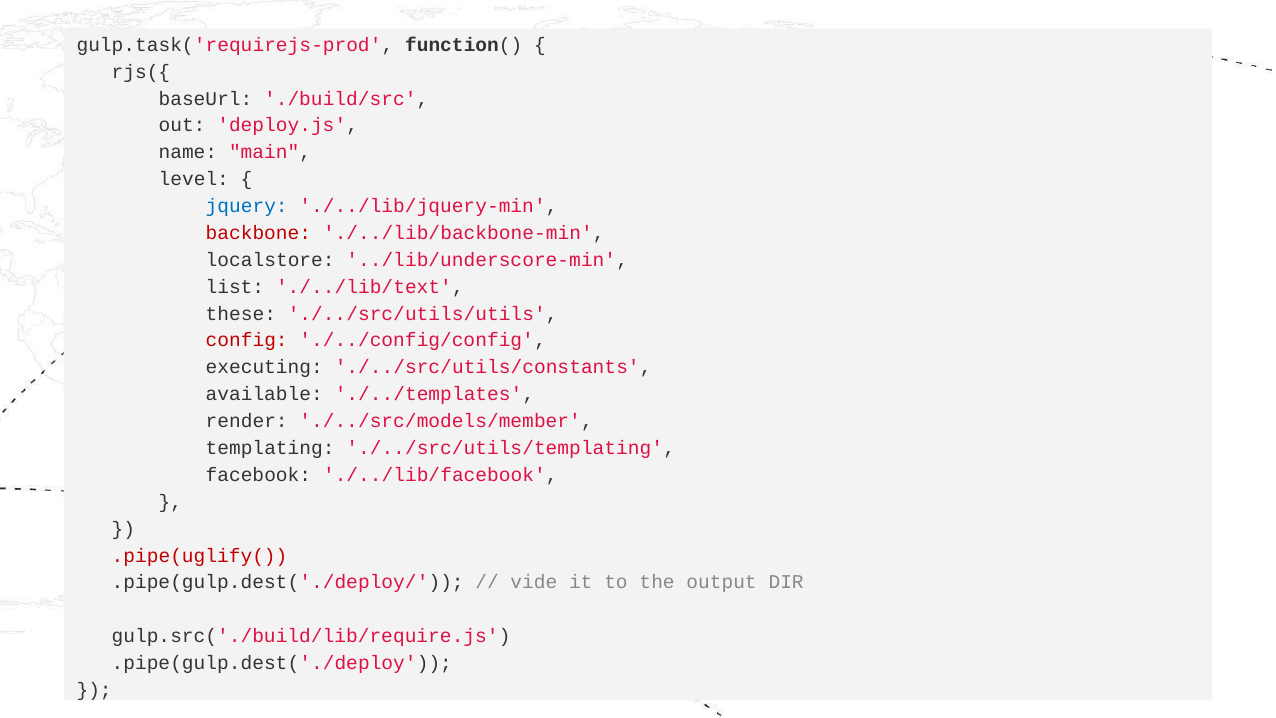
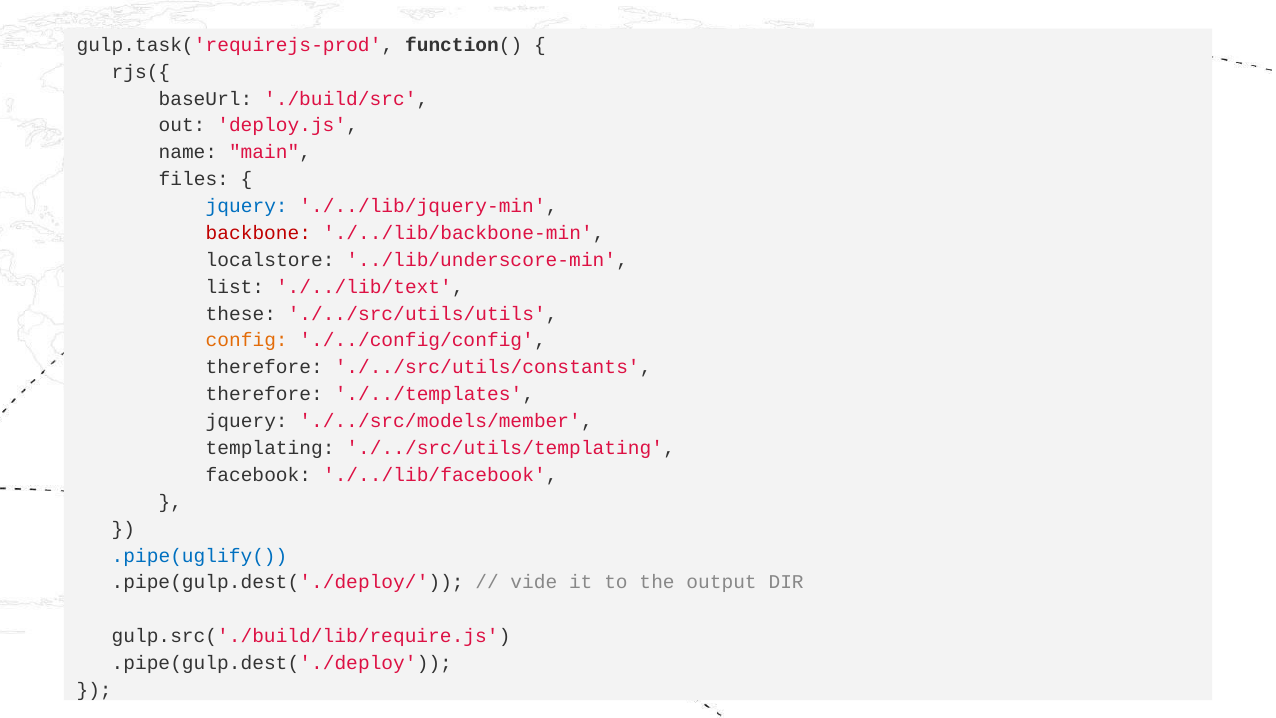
level: level -> files (194, 179)
config colour: red -> orange (247, 340)
executing: executing -> therefore (264, 367)
available: available -> therefore (264, 394)
render: render -> jquery (247, 421)
.pipe(uglify( colour: red -> blue (200, 555)
